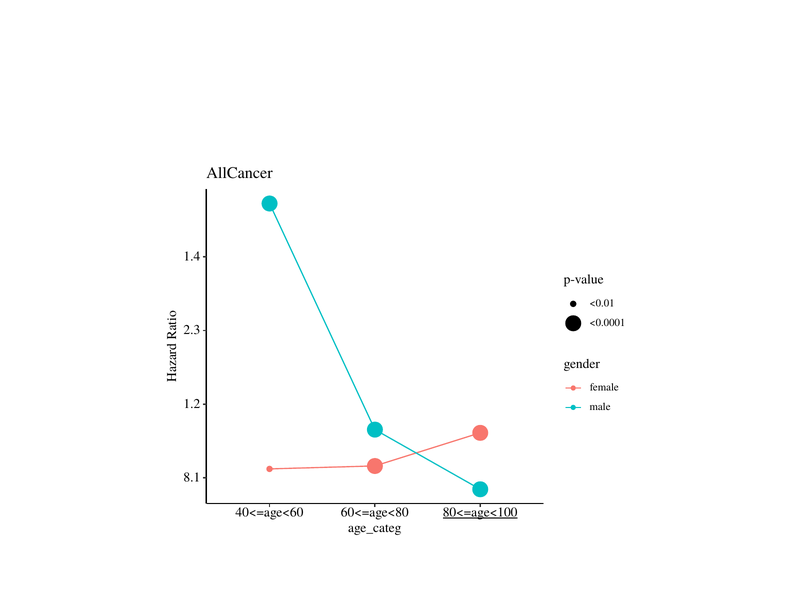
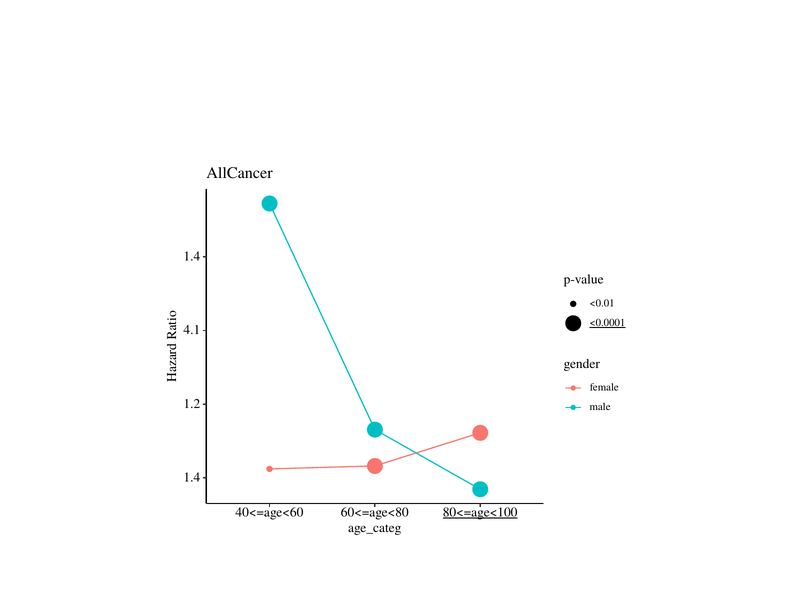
<0.0001 underline: none -> present (607, 323)
2.3: 2.3 -> 4.1 (192, 330)
8.1: 8.1 -> 1.4 (192, 477)
